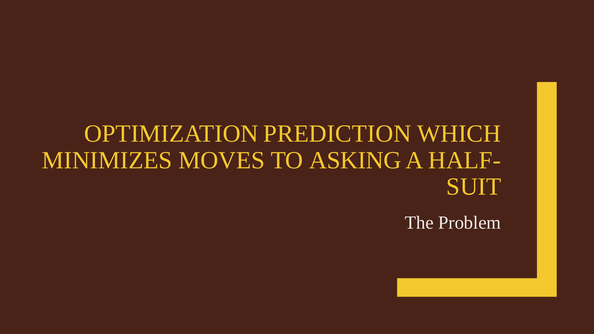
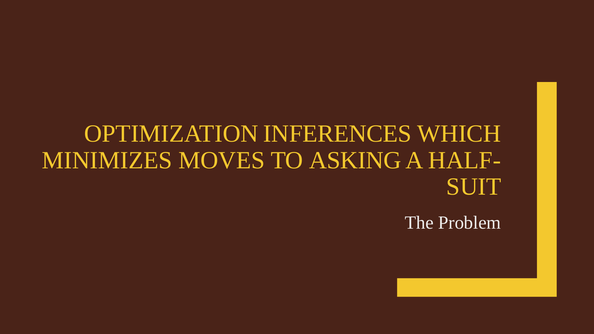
PREDICTION: PREDICTION -> INFERENCES (337, 134)
